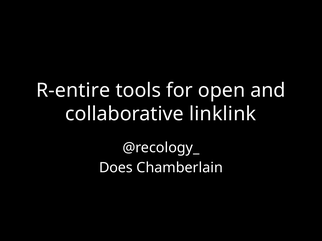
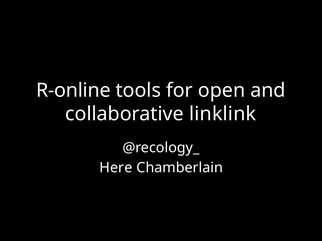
R-entire: R-entire -> R-online (73, 90)
Does: Does -> Here (116, 168)
